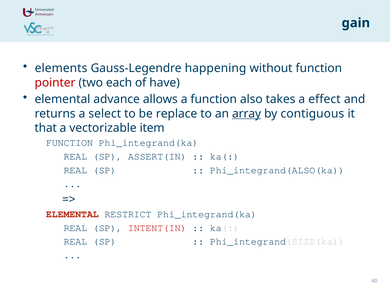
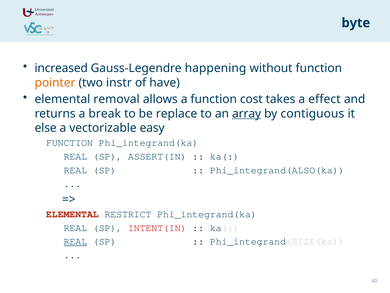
gain: gain -> byte (356, 23)
elements: elements -> increased (61, 68)
pointer colour: red -> orange (55, 82)
each: each -> instr (119, 82)
advance: advance -> removal (117, 99)
also: also -> cost (251, 99)
select: select -> break (105, 113)
that: that -> else (46, 128)
item: item -> easy (152, 128)
REAL underline: none -> present (75, 241)
